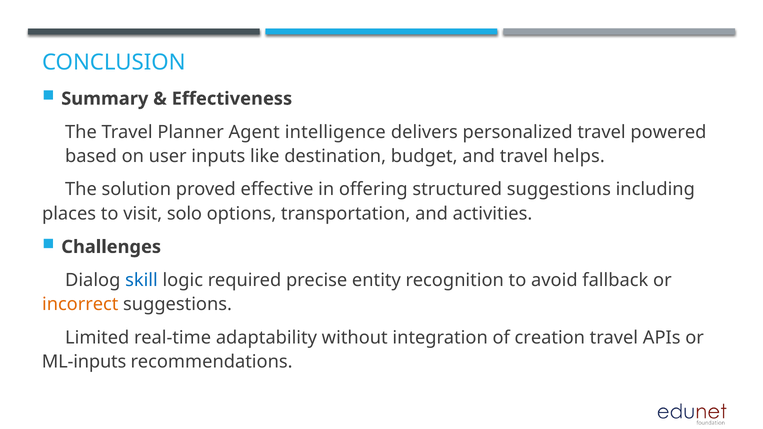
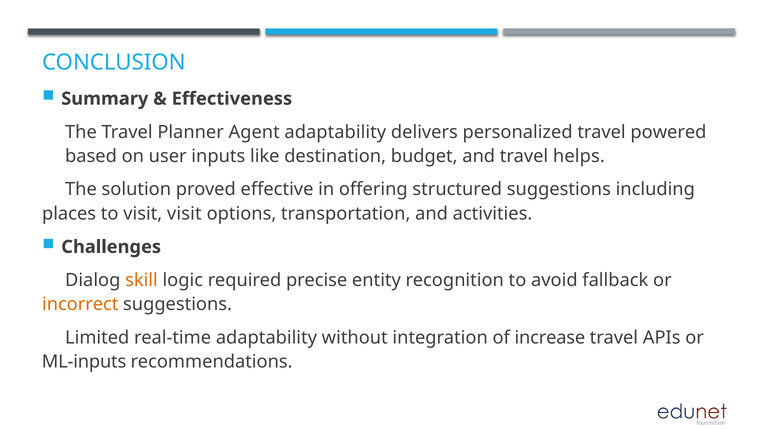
Agent intelligence: intelligence -> adaptability (335, 132)
visit solo: solo -> visit (184, 214)
skill colour: blue -> orange (141, 280)
creation: creation -> increase (550, 338)
